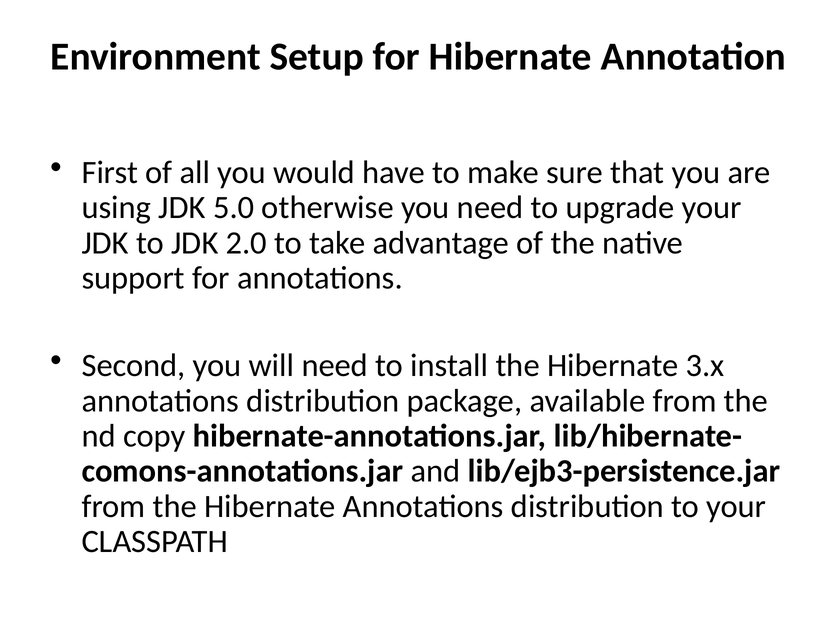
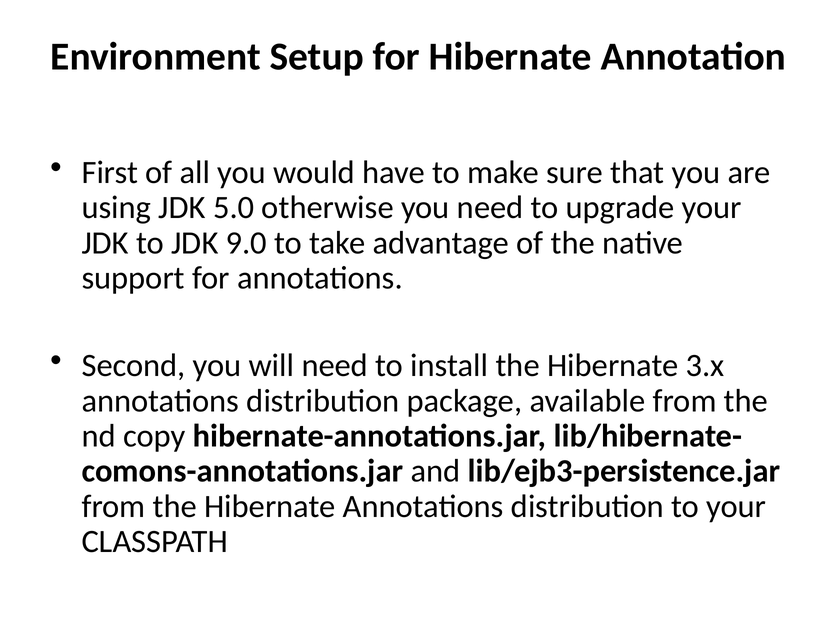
2.0: 2.0 -> 9.0 (246, 243)
